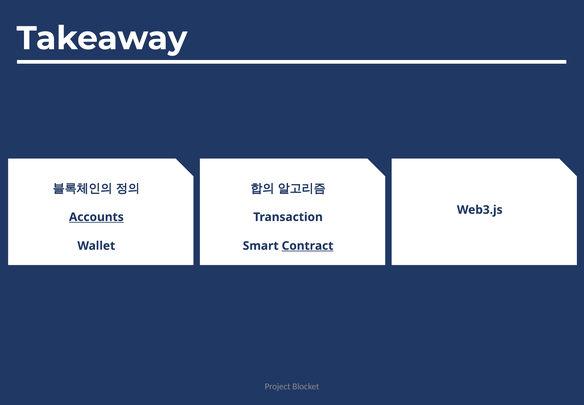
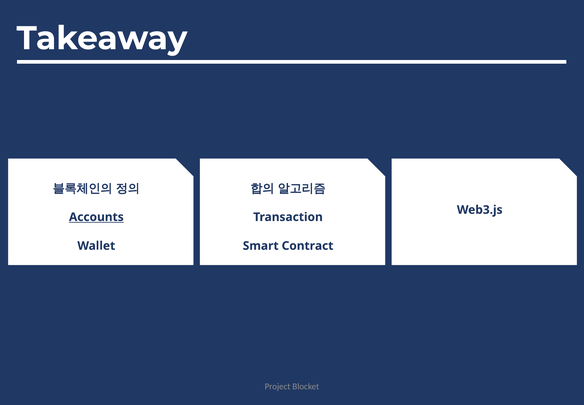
Contract underline: present -> none (308, 245)
